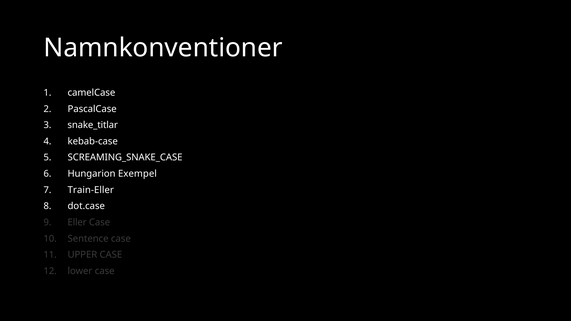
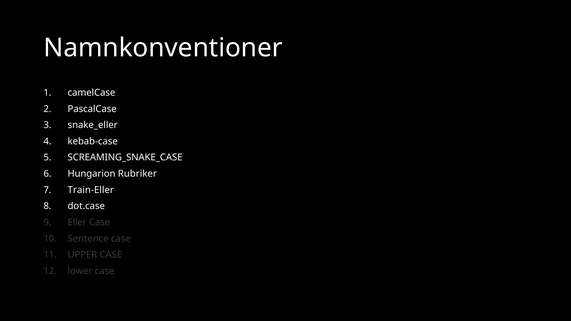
snake_titlar: snake_titlar -> snake_eller (93, 125)
Exempel: Exempel -> Rubriker (137, 174)
